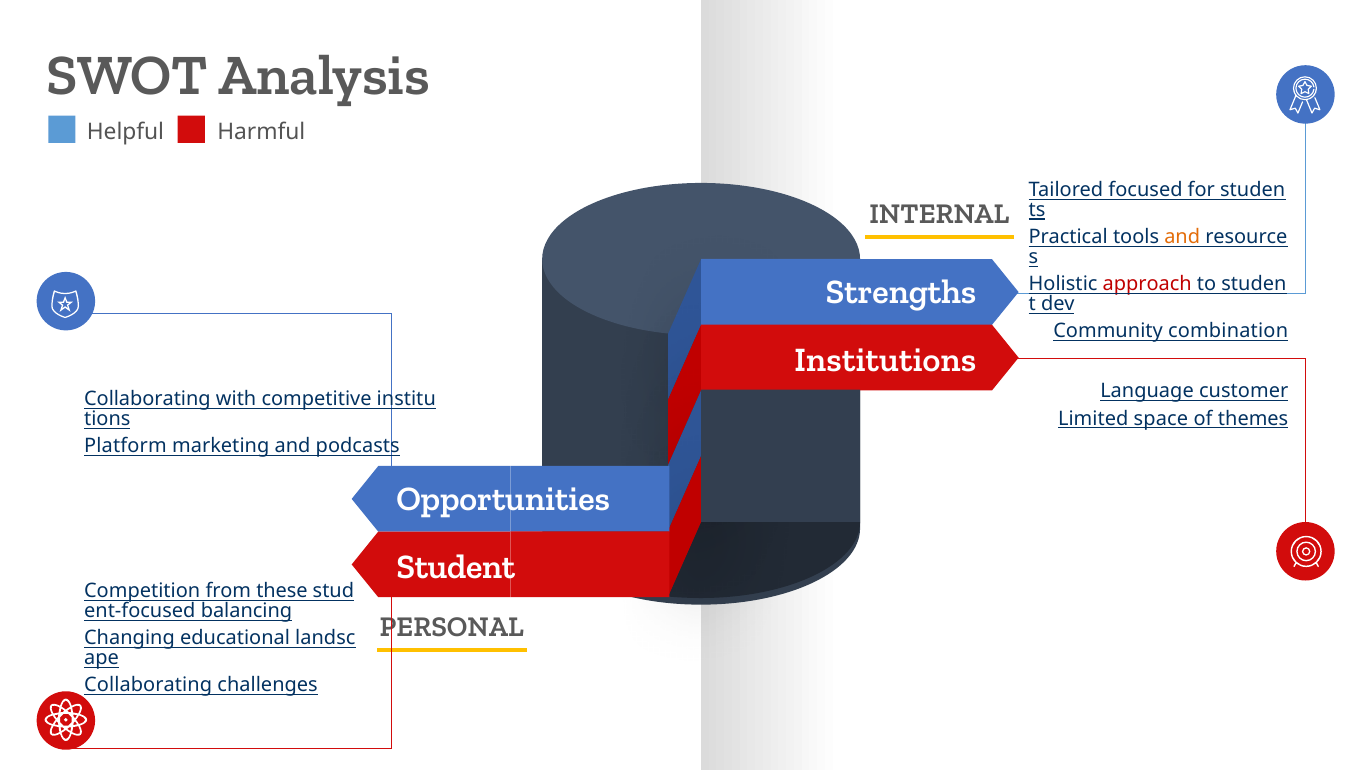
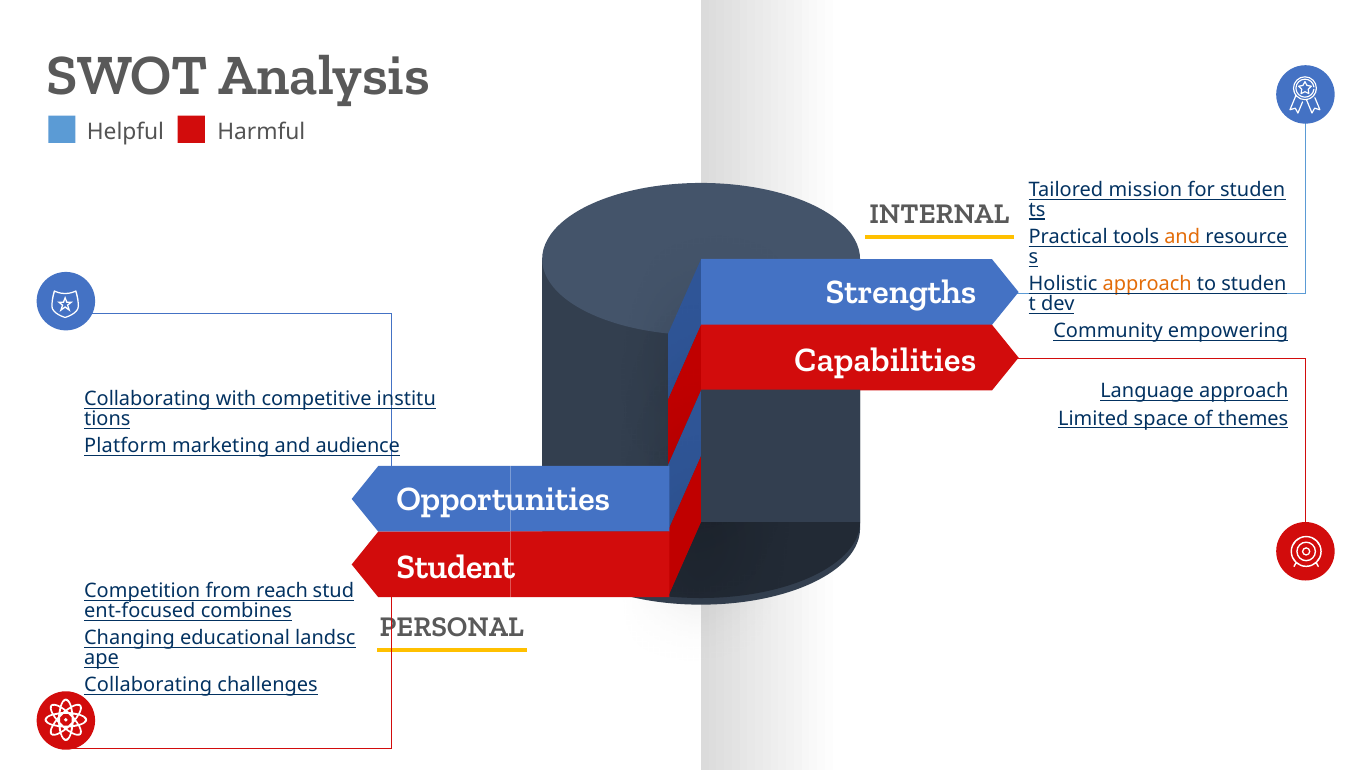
focused: focused -> mission (1145, 190)
approach colour: red -> orange (1147, 284)
combination: combination -> empowering (1228, 331)
Institutions: Institutions -> Capabilities (885, 360)
Language customer: customer -> approach (1244, 391)
podcasts: podcasts -> audience (358, 446)
these: these -> reach (282, 591)
balancing: balancing -> combines (246, 611)
